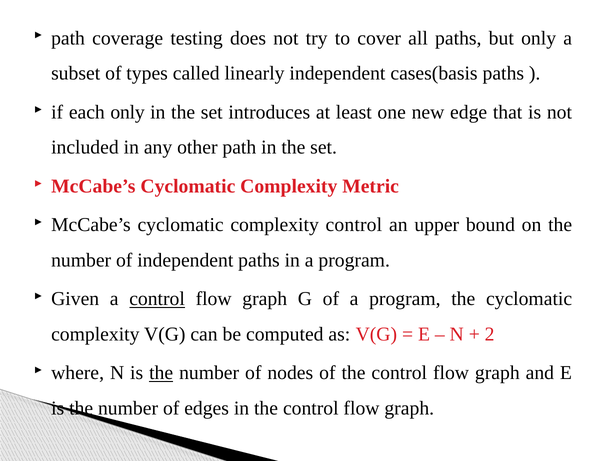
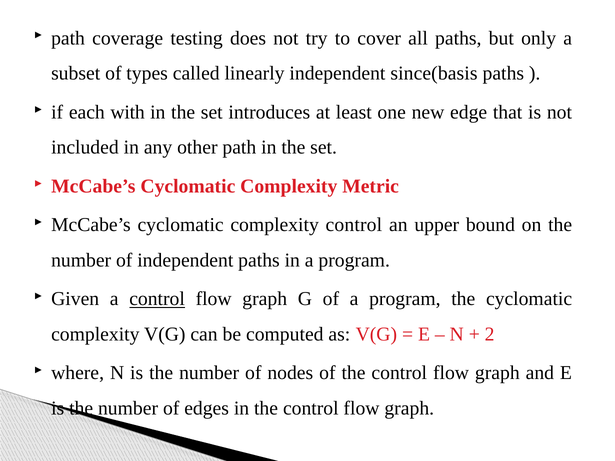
cases(basis: cases(basis -> since(basis (434, 74)
each only: only -> with (128, 112)
the underline: present -> none (161, 373)
